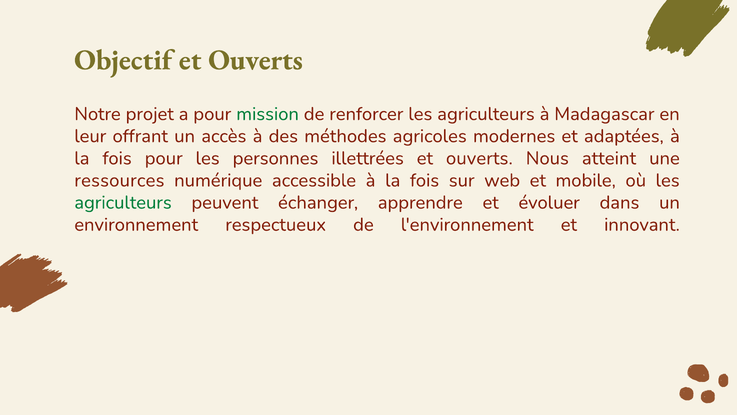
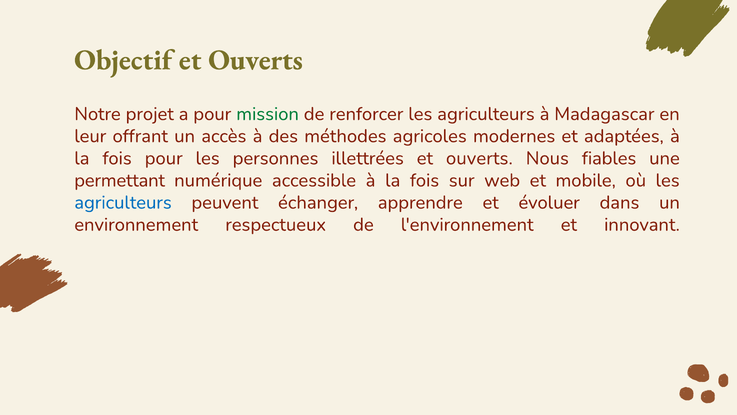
atteint: atteint -> fiables (609, 158)
ressources: ressources -> permettant (120, 180)
agriculteurs colour: green -> blue (123, 202)
